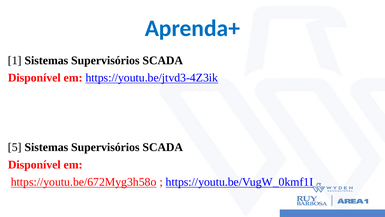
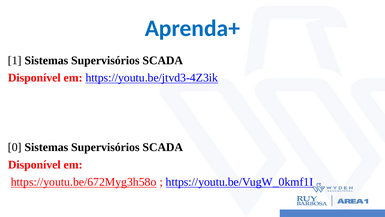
5: 5 -> 0 (15, 147)
